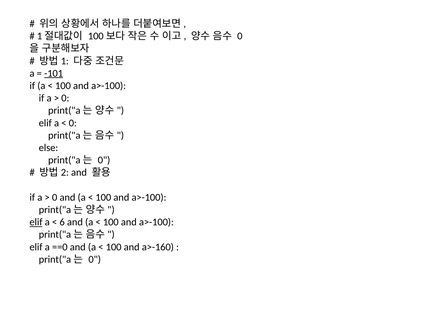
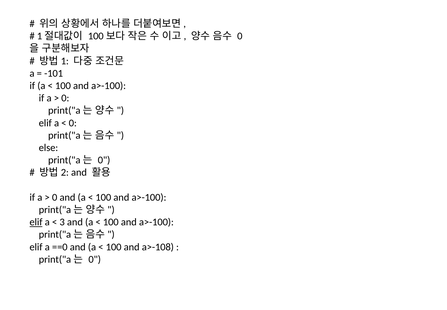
-101 underline: present -> none (54, 73)
6: 6 -> 3 (62, 222)
a>-160: a>-160 -> a>-108 (158, 247)
